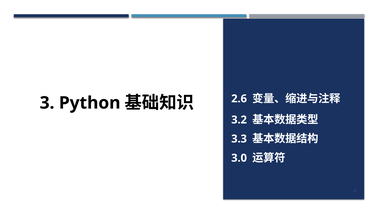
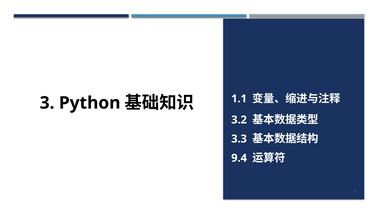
2.6: 2.6 -> 1.1 (239, 98)
3.0: 3.0 -> 9.4 (239, 158)
